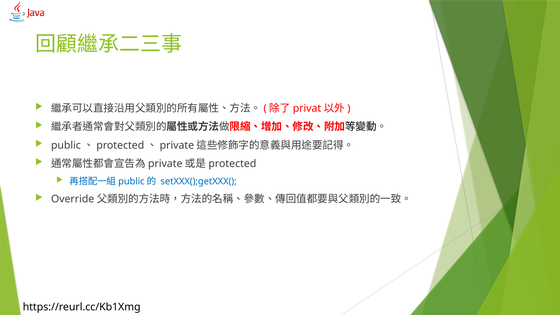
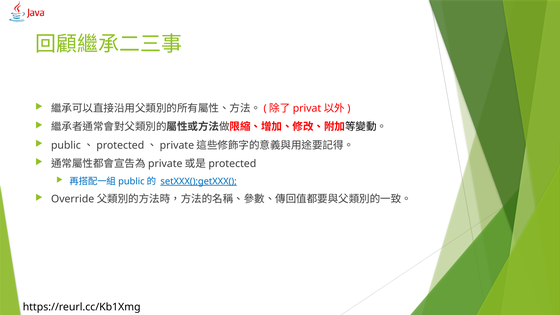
setXXX();getXXX( underline: none -> present (199, 181)
